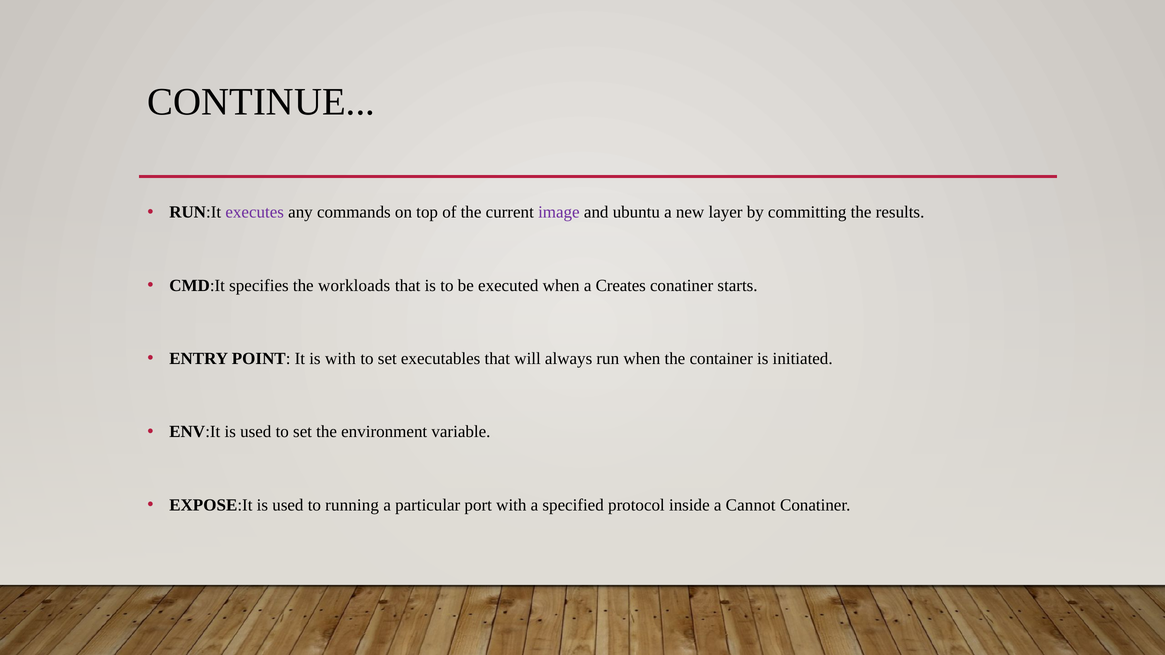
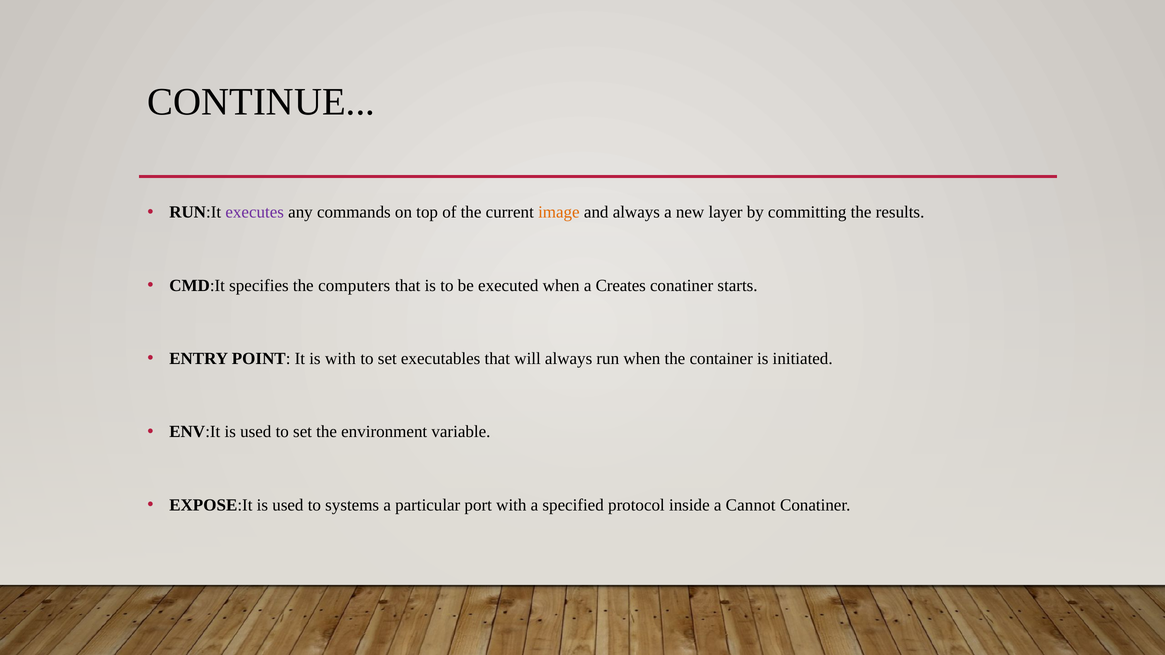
image colour: purple -> orange (559, 212)
and ubuntu: ubuntu -> always (636, 212)
workloads: workloads -> computers (354, 286)
running: running -> systems (352, 505)
